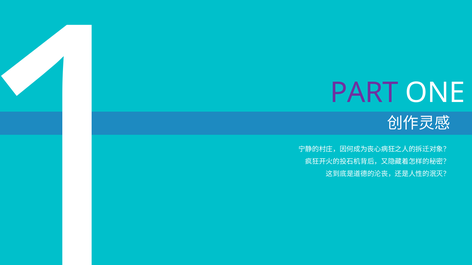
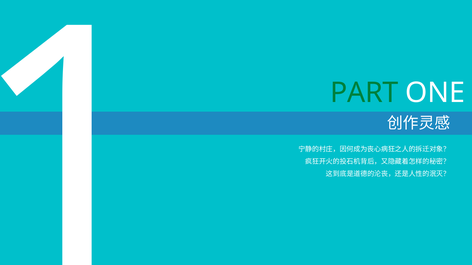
PART colour: purple -> green (364, 93)
